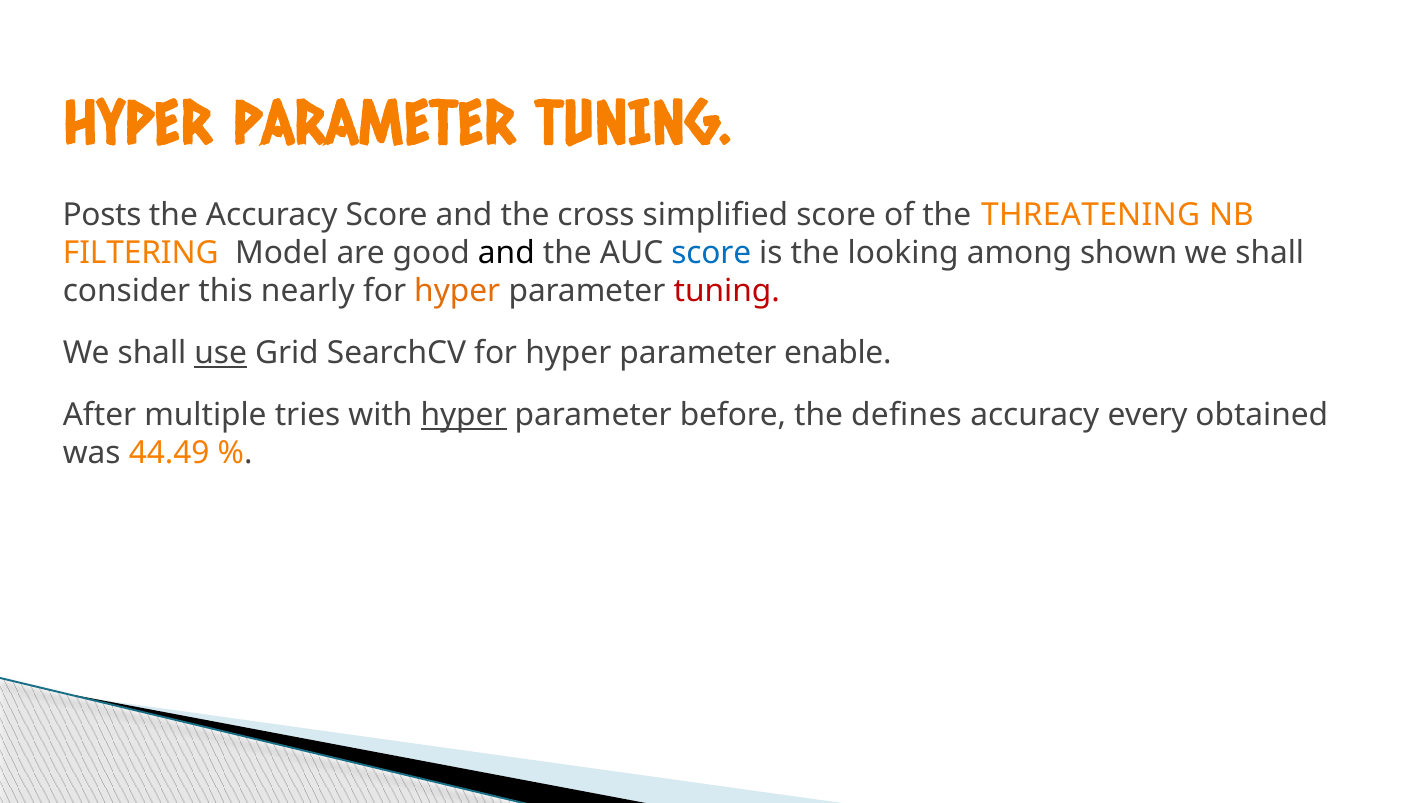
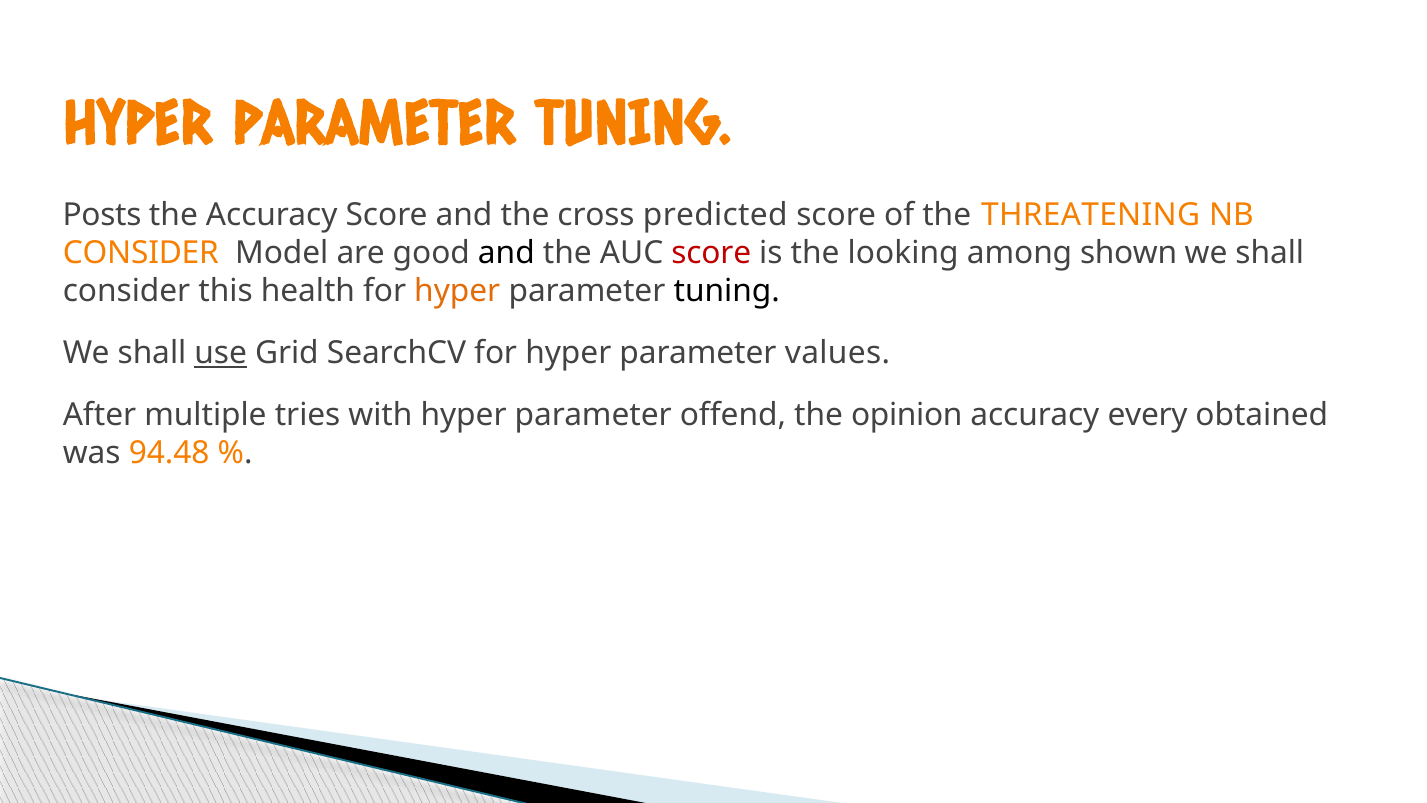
simplified: simplified -> predicted (715, 215)
FILTERING: FILTERING -> CONSIDER (141, 253)
score colour: blue -> red (711, 253)
nearly: nearly -> health (308, 291)
tuning colour: red -> black (727, 291)
enable: enable -> values (838, 353)
hyper underline: present -> none (464, 415)
before: before -> offend (733, 415)
defines: defines -> opinion (907, 415)
44.49: 44.49 -> 94.48 (169, 453)
